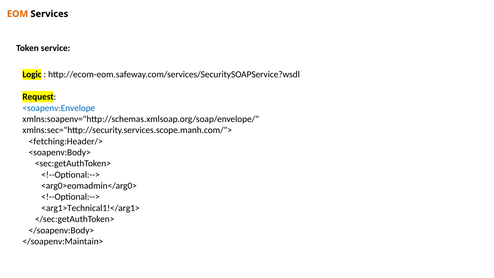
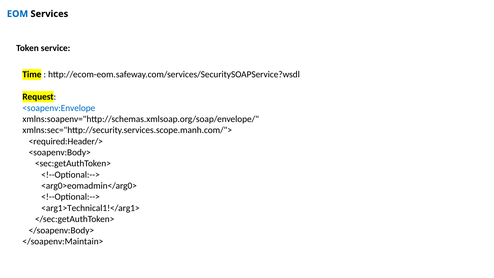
EOM colour: orange -> blue (18, 14)
Logic: Logic -> Time (32, 75)
<fetching:Header/>: <fetching:Header/> -> <required:Header/> (66, 141)
